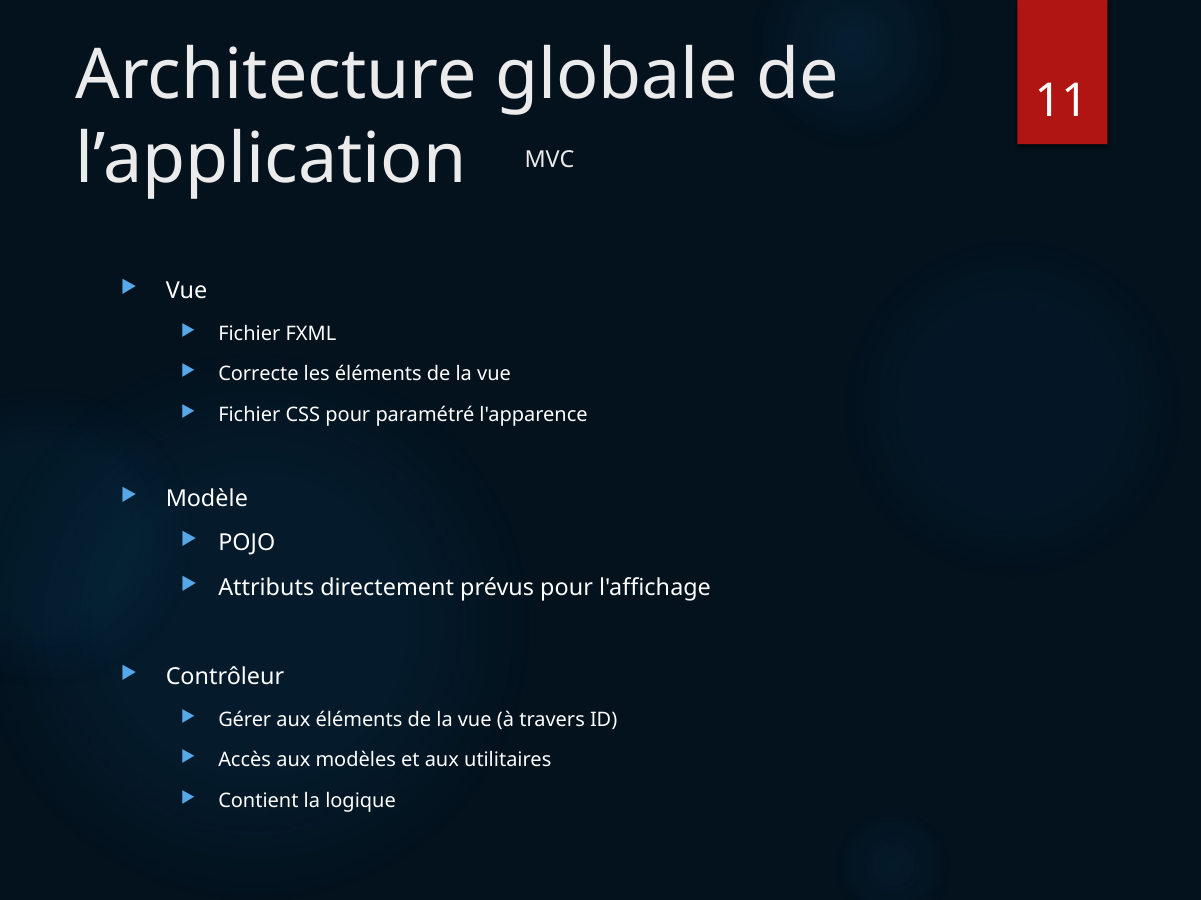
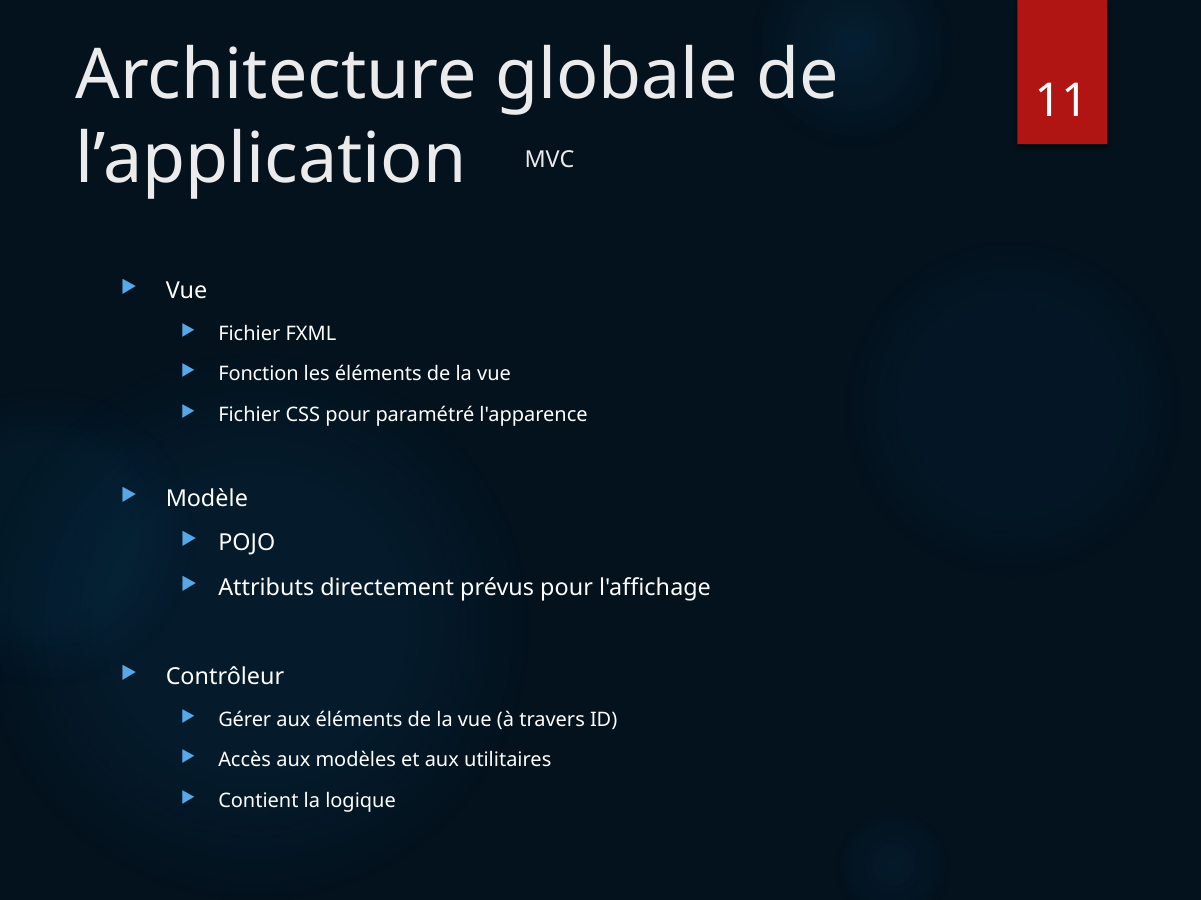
Correcte: Correcte -> Fonction (258, 375)
